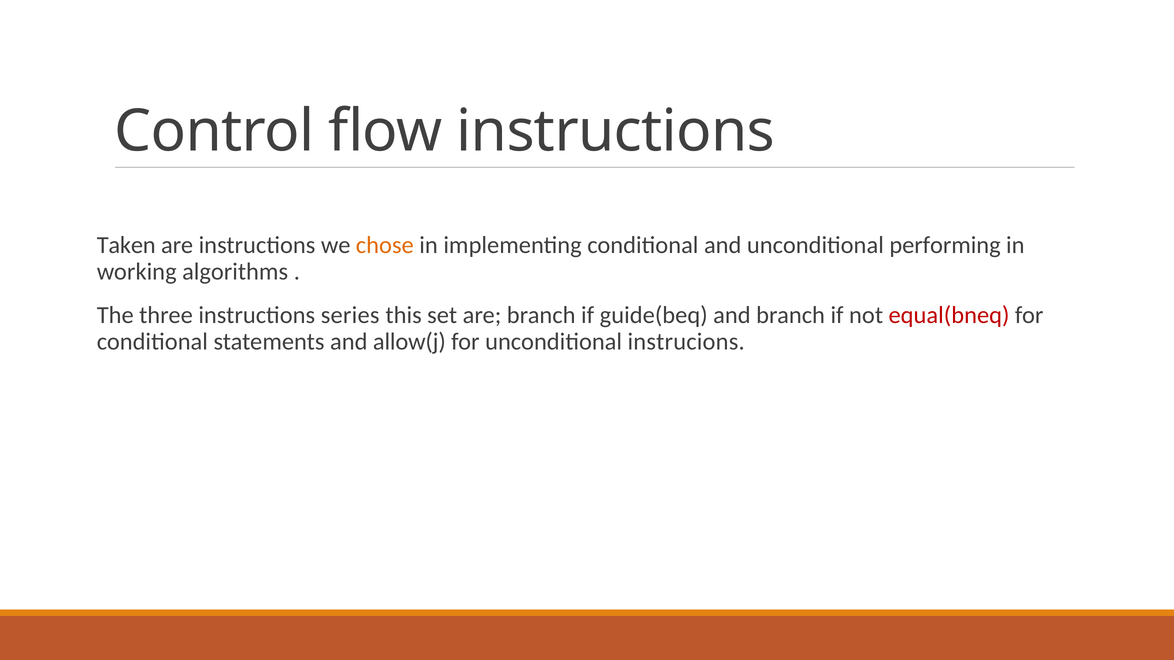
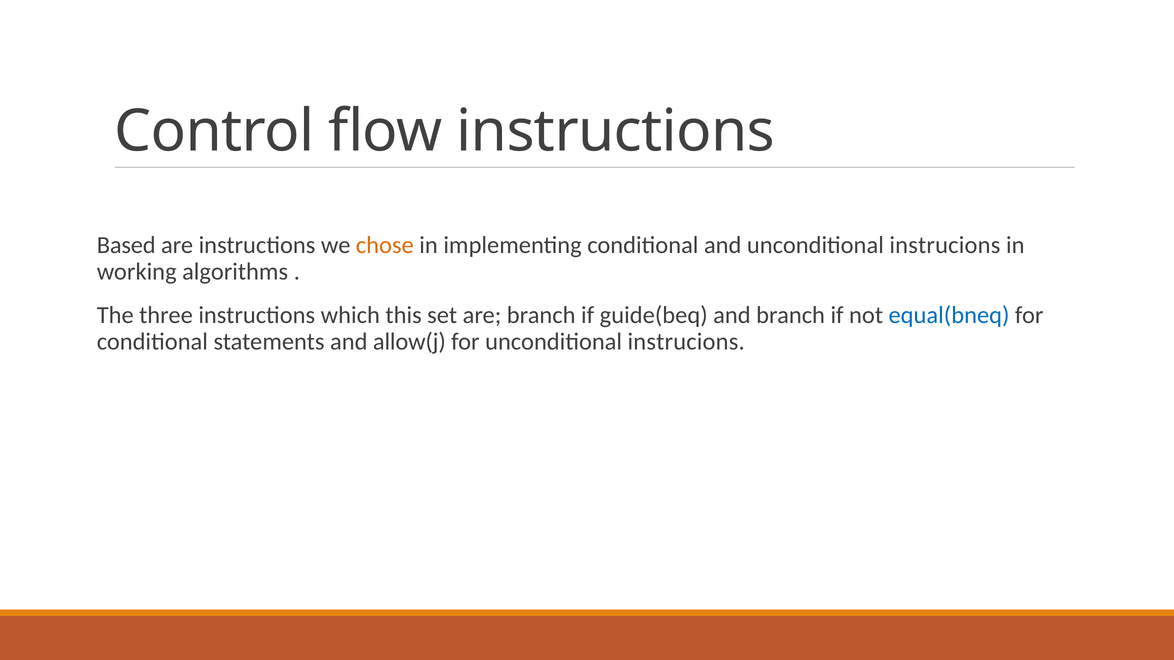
Taken: Taken -> Based (126, 245)
and unconditional performing: performing -> instrucions (945, 245)
series: series -> which (350, 315)
equal(bneq colour: red -> blue (949, 315)
